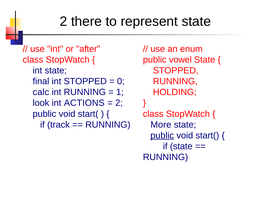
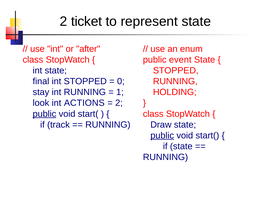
there: there -> ticket (87, 21)
vowel: vowel -> event (180, 60)
calc: calc -> stay (41, 92)
public underline: none -> present (44, 114)
More: More -> Draw (161, 125)
